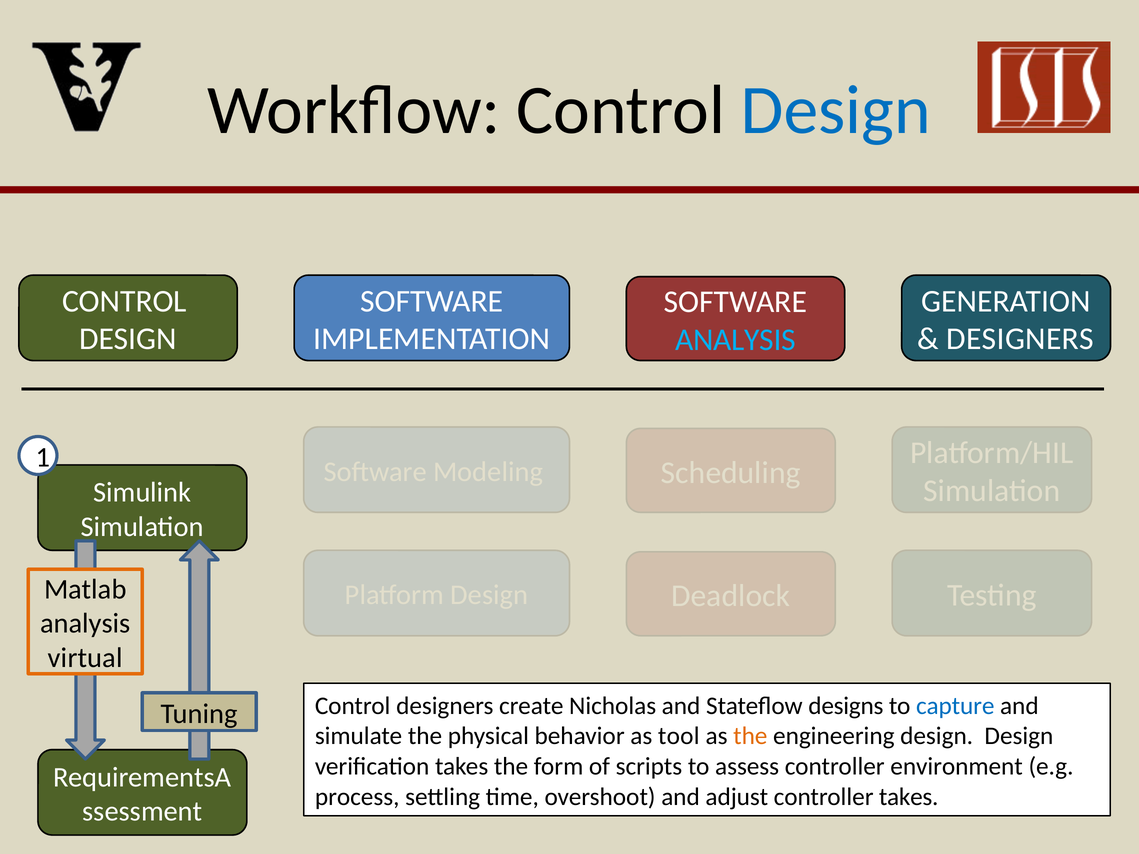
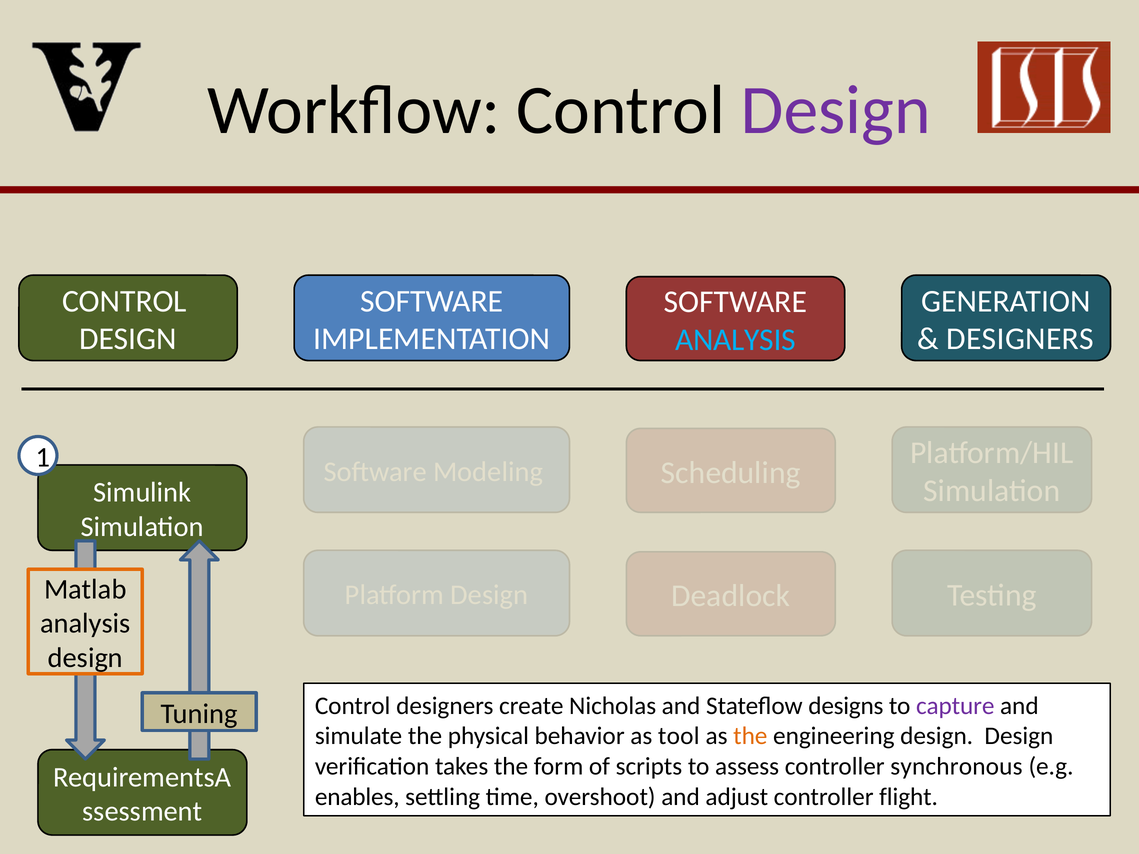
Design colour: blue -> purple (836, 110)
virtual: virtual -> design (85, 658)
capture colour: blue -> purple (955, 706)
environment: environment -> synchronous (956, 767)
process: process -> enables (357, 797)
controller takes: takes -> flight (909, 797)
